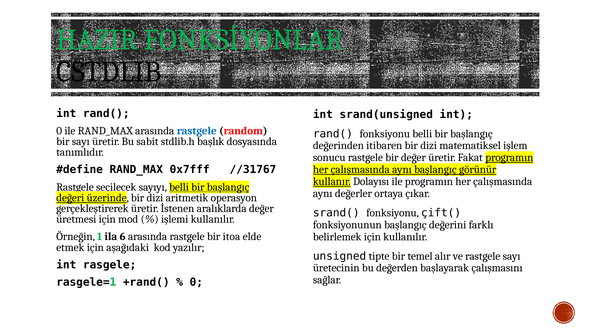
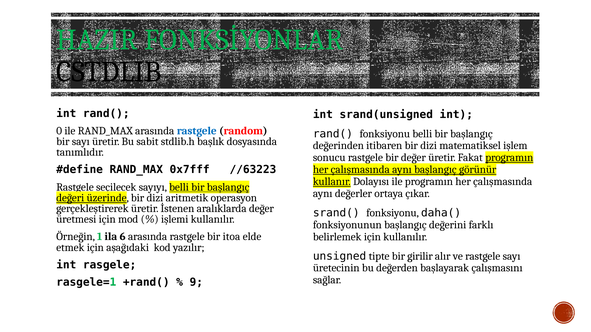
//31767: //31767 -> //63223 (253, 170)
çift(: çift( -> daha( (441, 213)
temel: temel -> girilir (420, 256)
0: 0 -> 9 (196, 283)
